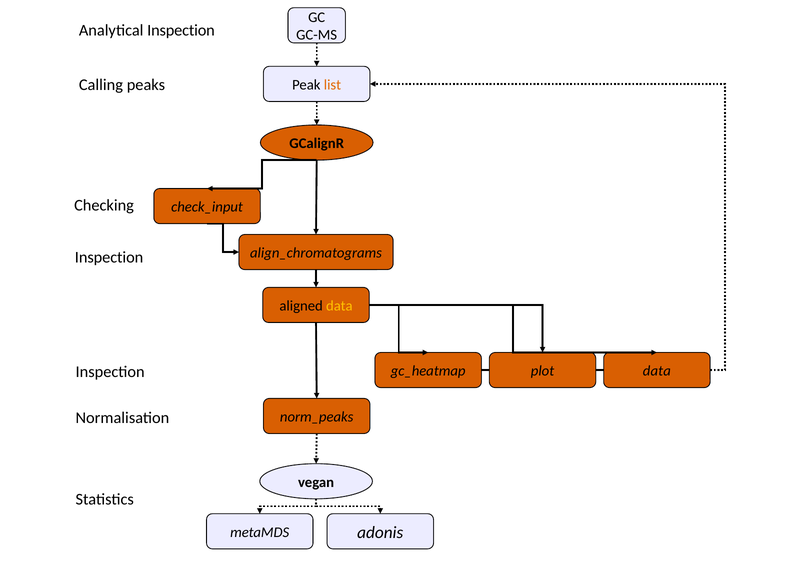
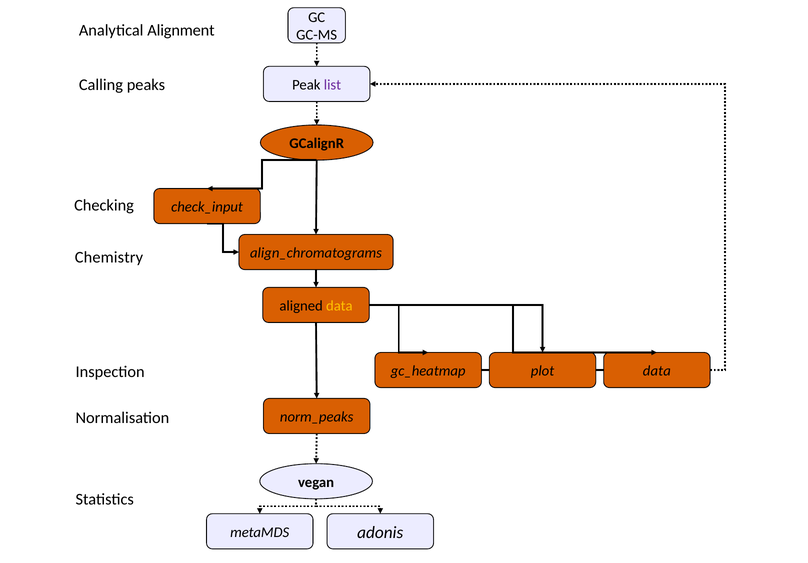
Analytical Inspection: Inspection -> Alignment (181, 30)
list colour: orange -> purple (332, 85)
Inspection: Inspection -> Chemistry (109, 257)
